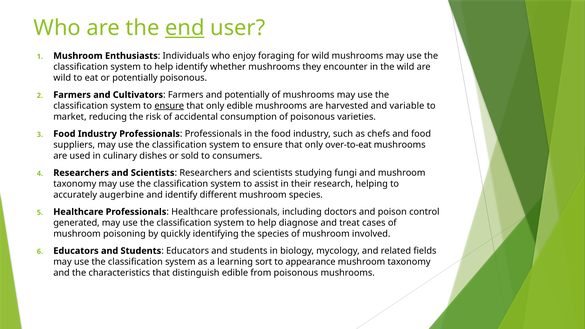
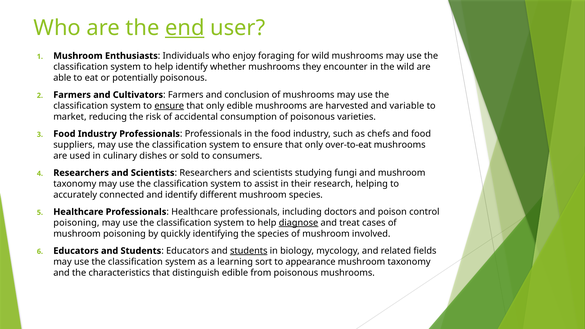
wild: wild -> able (62, 78)
and potentially: potentially -> conclusion (247, 95)
augerbine: augerbine -> connected (122, 195)
generated: generated -> poisoning (76, 223)
diagnose underline: none -> present (299, 223)
students underline: none -> present (249, 251)
